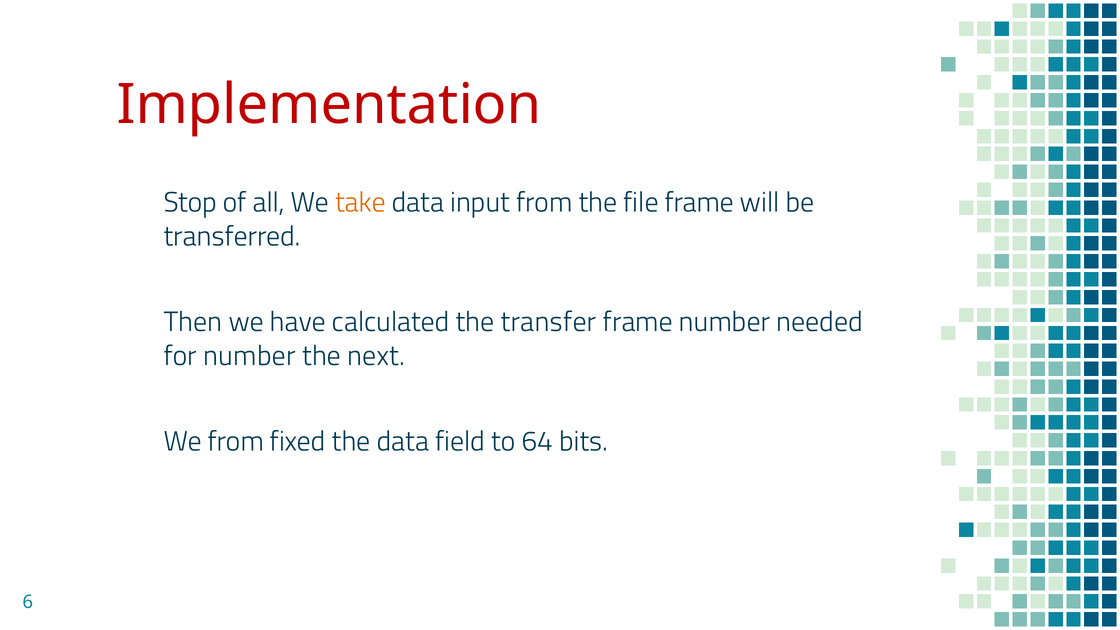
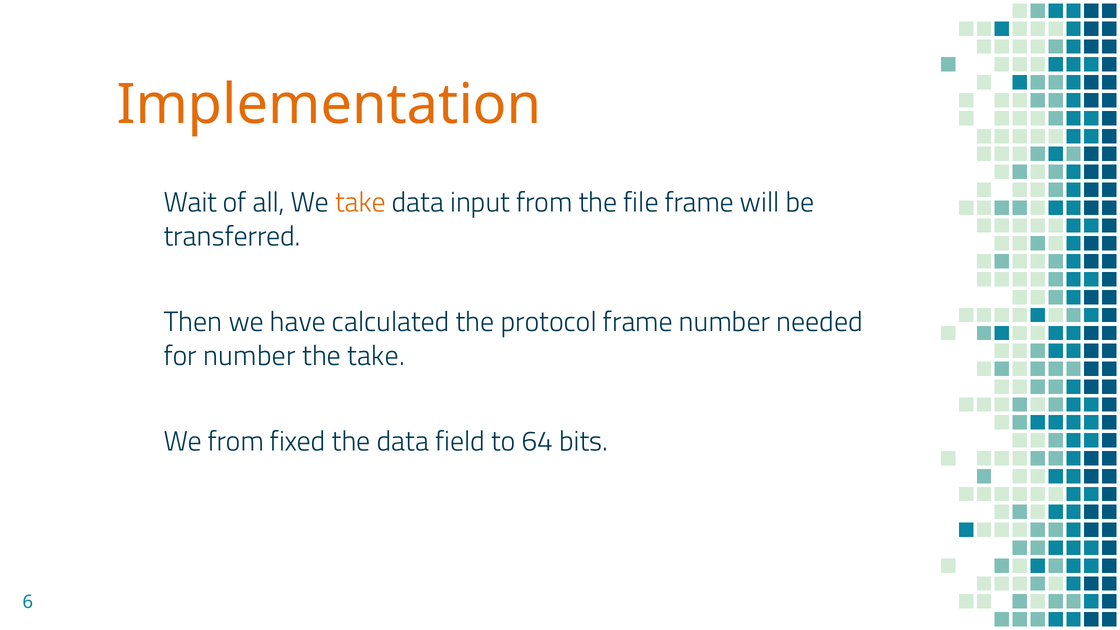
Implementation colour: red -> orange (329, 105)
Stop: Stop -> Wait (190, 203)
transfer: transfer -> protocol (549, 322)
the next: next -> take (376, 356)
